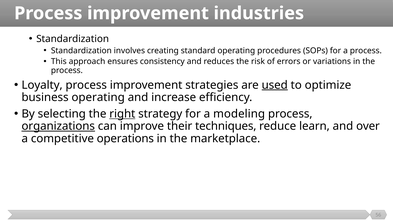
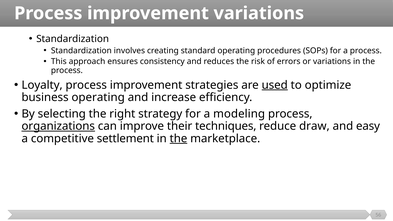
improvement industries: industries -> variations (259, 13)
right underline: present -> none (122, 114)
learn: learn -> draw (314, 126)
over: over -> easy (368, 126)
operations: operations -> settlement (125, 139)
the underline: none -> present (178, 139)
